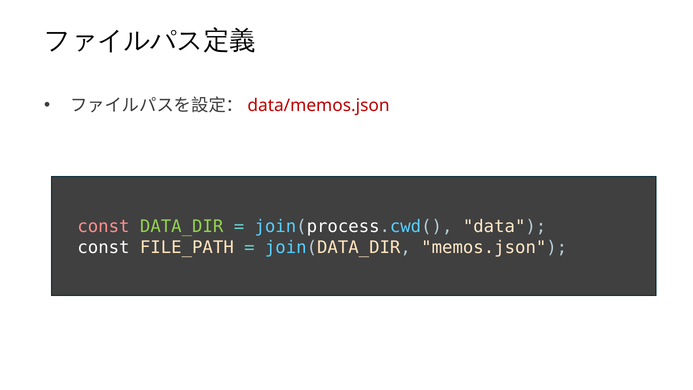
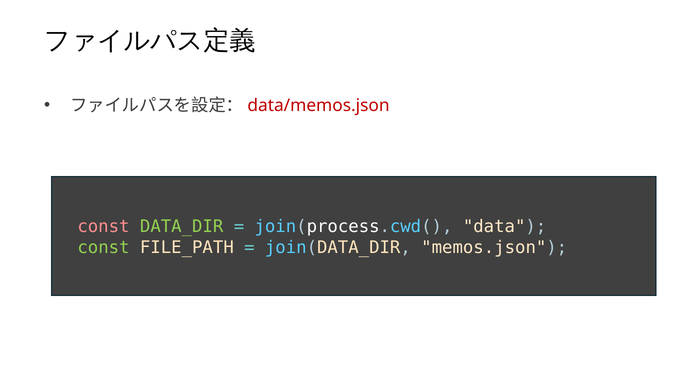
const colour: white -> light green (103, 247)
